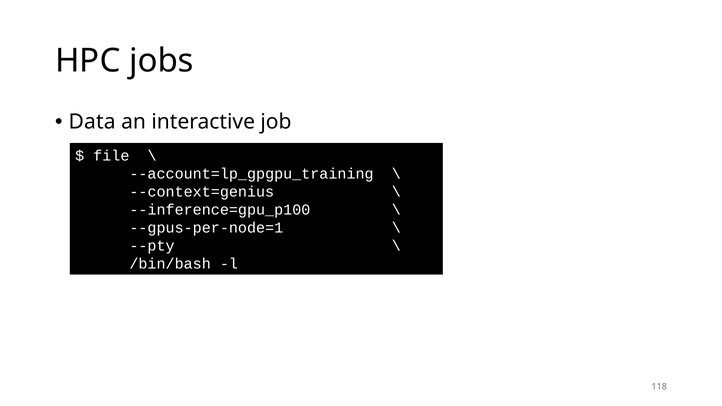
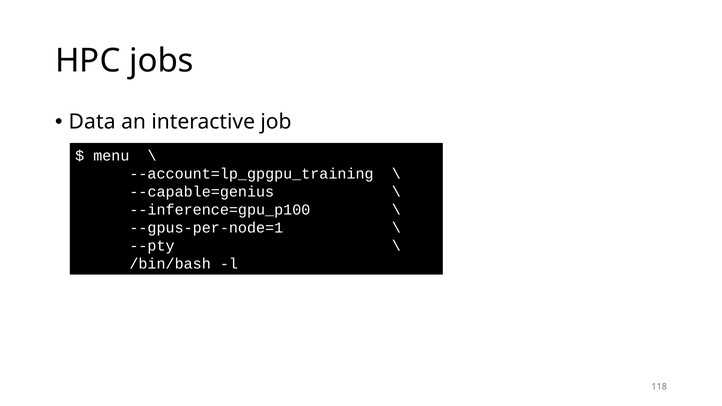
file: file -> menu (111, 156)
--context=genius: --context=genius -> --capable=genius (202, 192)
